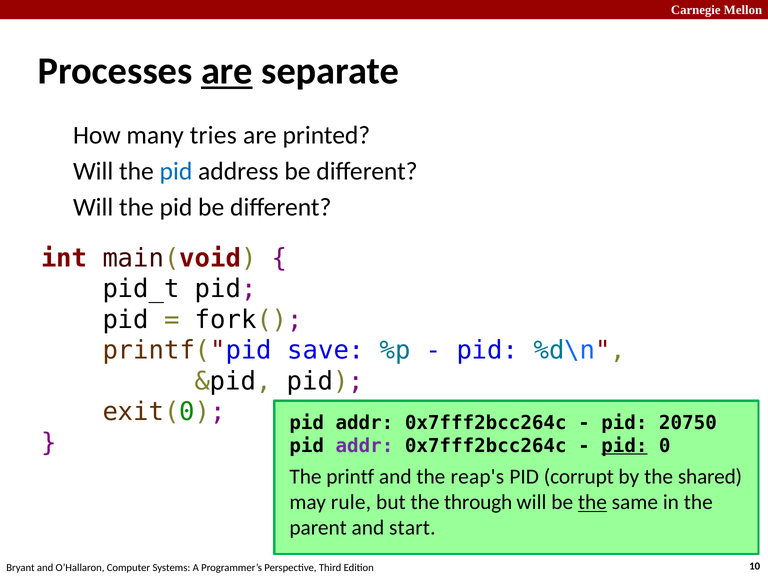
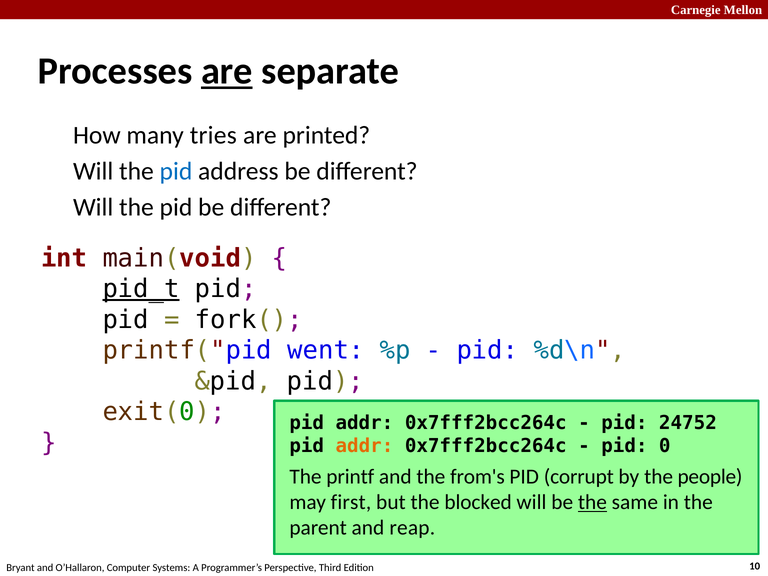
pid_t underline: none -> present (141, 289)
save: save -> went (326, 350)
20750: 20750 -> 24752 (688, 423)
addr colour: purple -> orange (364, 446)
pid underline: present -> none (624, 446)
reap's: reap's -> from's (477, 477)
shared: shared -> people (710, 477)
rule: rule -> first (351, 502)
through: through -> blocked (478, 502)
start: start -> reap (412, 528)
